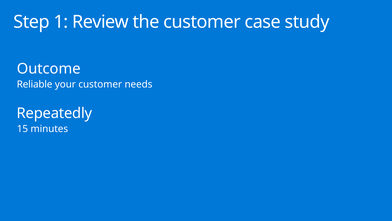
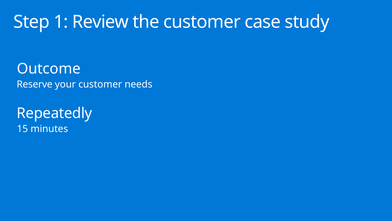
Reliable: Reliable -> Reserve (35, 84)
